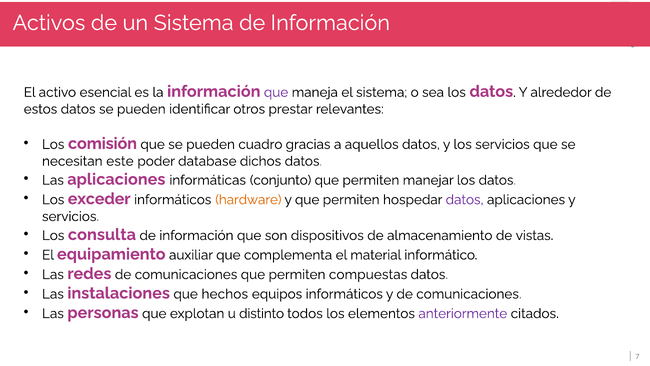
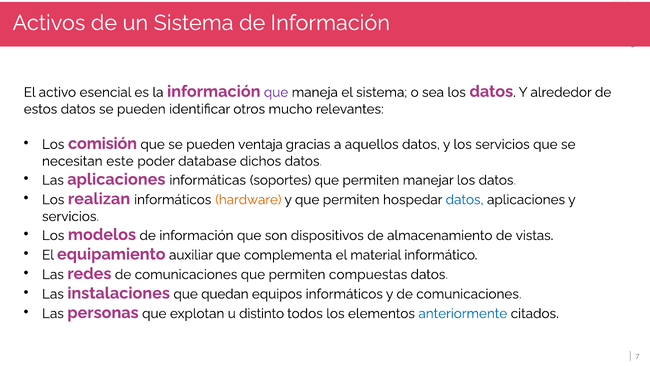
prestar: prestar -> mucho (290, 109)
cuadro: cuadro -> ventaja (260, 144)
conjunto: conjunto -> soportes (281, 180)
exceder: exceder -> realizan (99, 199)
datos colour: purple -> blue (465, 200)
consulta: consulta -> modelos (102, 234)
hechos: hechos -> quedan (225, 294)
anteriormente colour: purple -> blue (463, 313)
